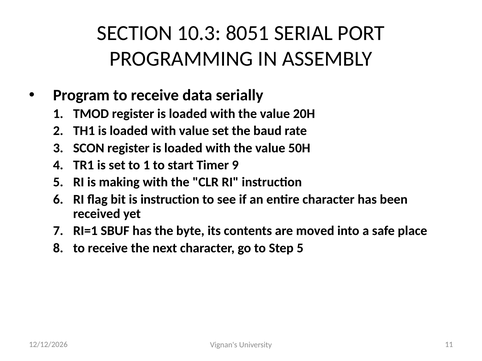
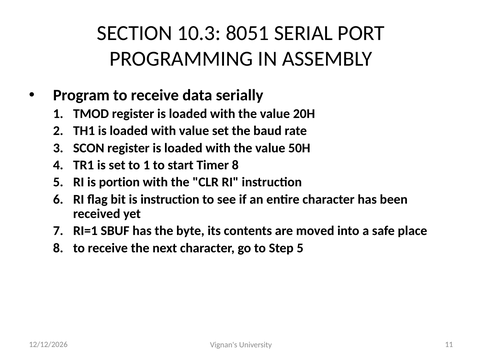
Timer 9: 9 -> 8 (235, 165)
making: making -> portion (119, 182)
